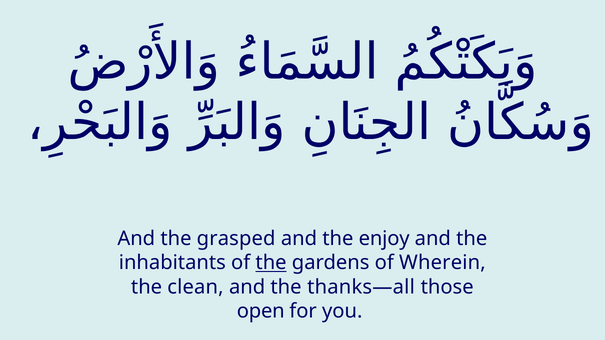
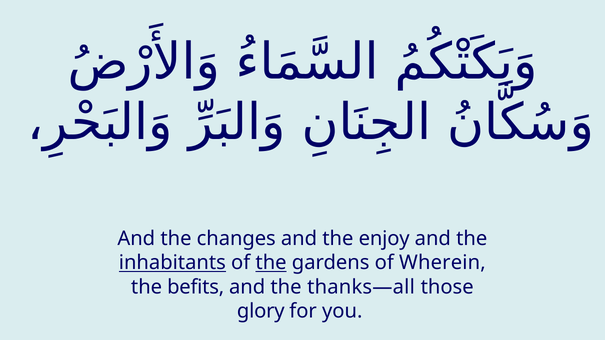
grasped: grasped -> changes (236, 239)
inhabitants underline: none -> present (172, 263)
clean: clean -> befits (196, 287)
open: open -> glory (261, 311)
